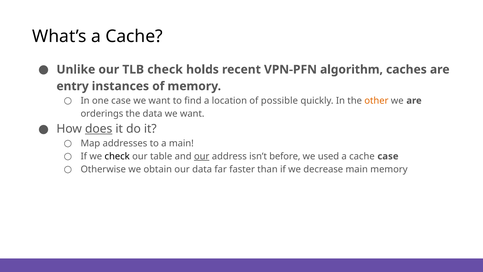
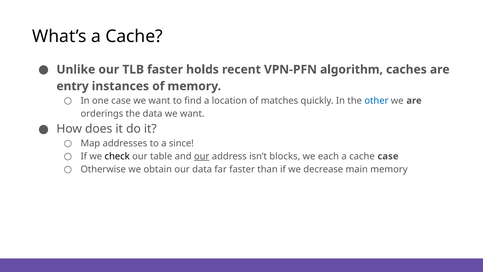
TLB check: check -> faster (165, 69)
possible: possible -> matches (279, 100)
other colour: orange -> blue (376, 100)
does underline: present -> none (99, 129)
a main: main -> since (181, 143)
before: before -> blocks (285, 156)
used: used -> each (328, 156)
